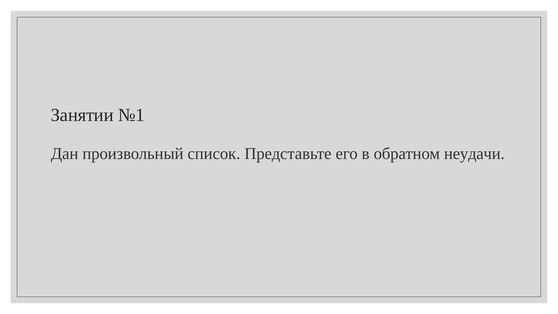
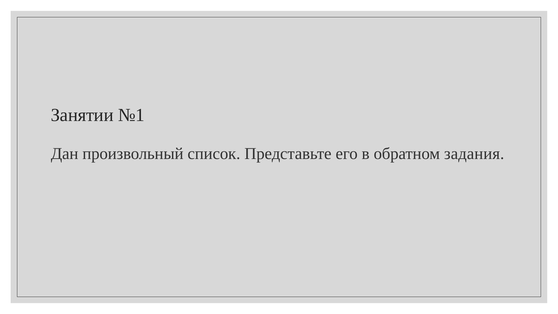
неудачи: неудачи -> задания (474, 154)
